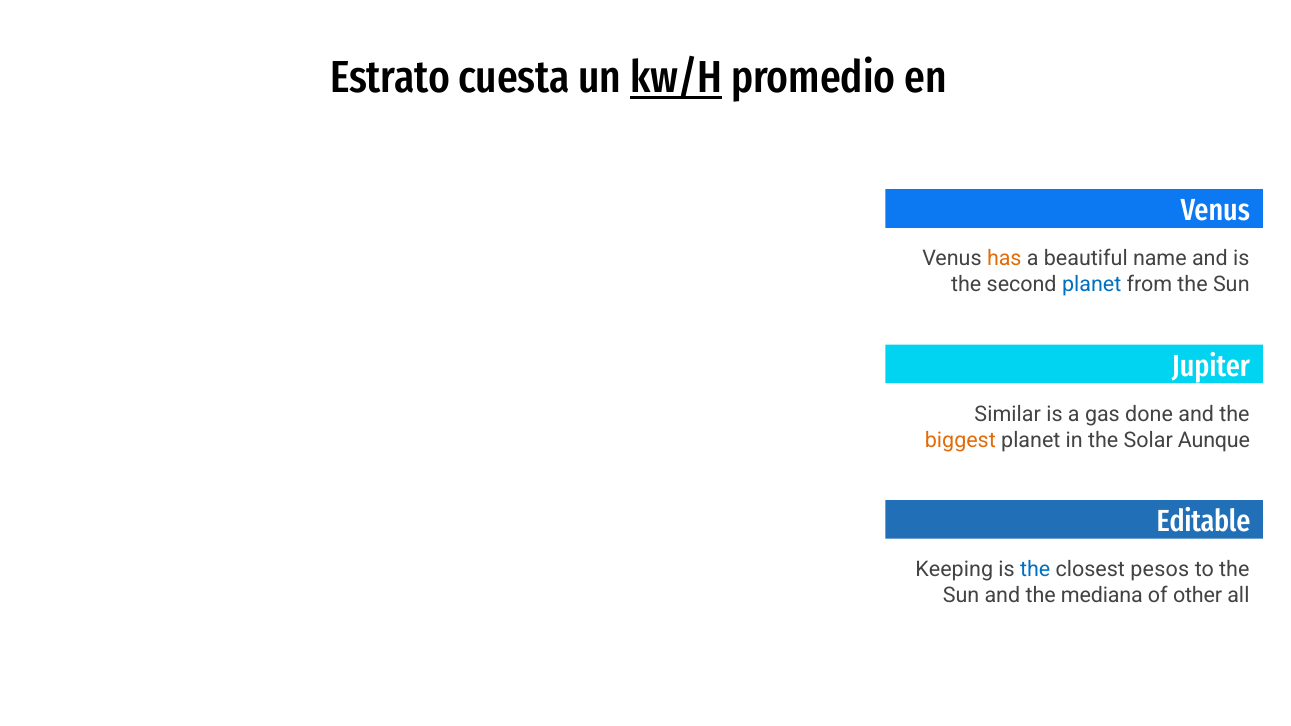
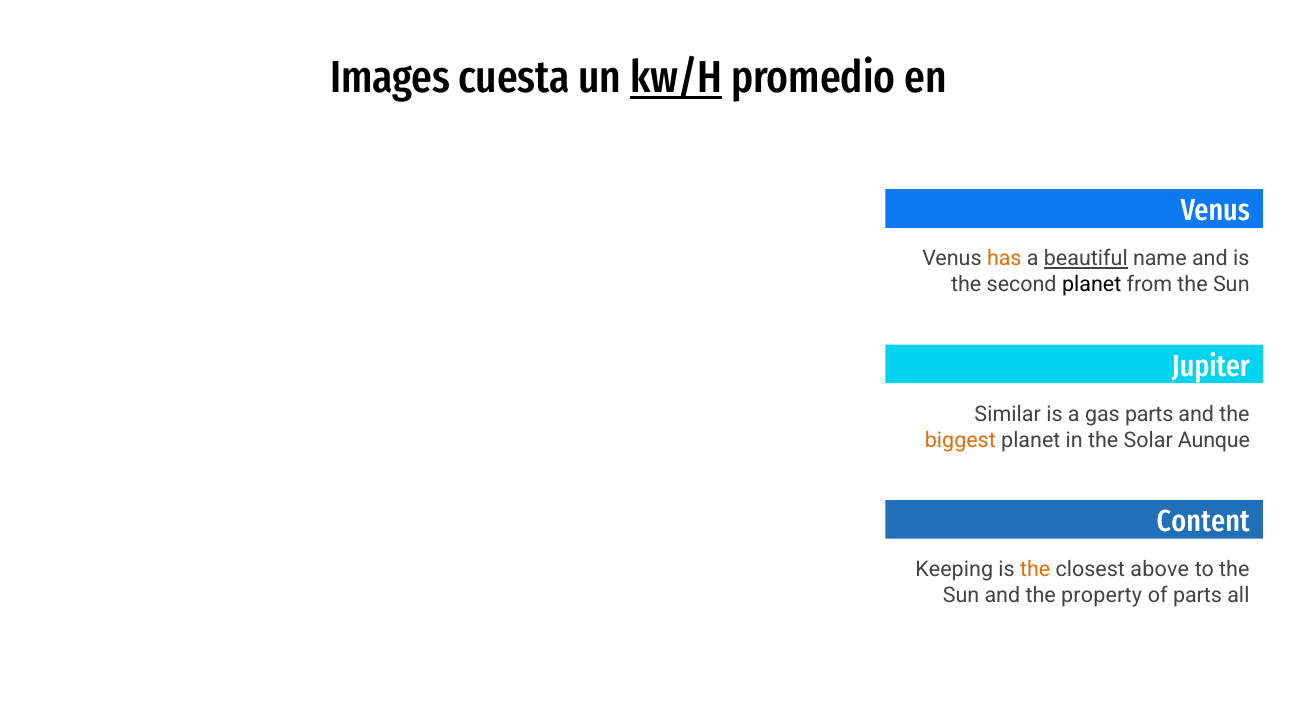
Estrato: Estrato -> Images (390, 78)
beautiful underline: none -> present (1086, 259)
planet colour: blue -> black (1092, 285)
gas done: done -> parts (1149, 414)
Editable: Editable -> Content (1203, 522)
the colour: blue -> orange (1035, 570)
pesos: pesos -> above (1160, 570)
mediana: mediana -> property (1102, 596)
of other: other -> parts (1198, 596)
